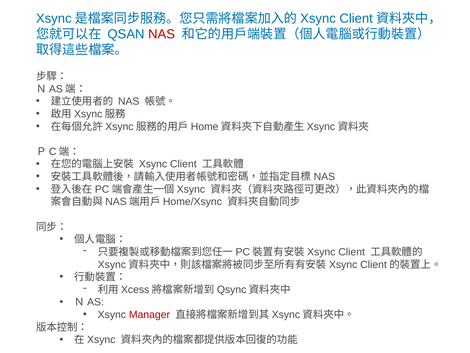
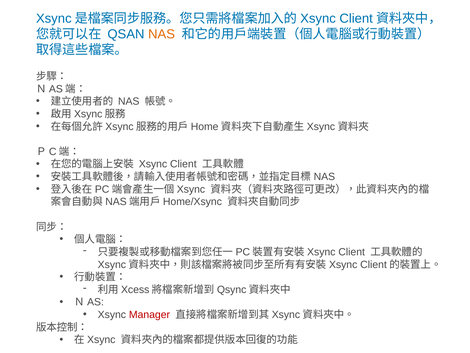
NAS colour: red -> orange (162, 34)
